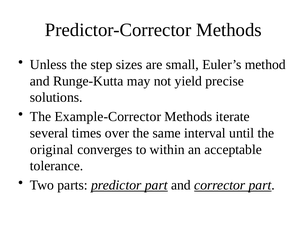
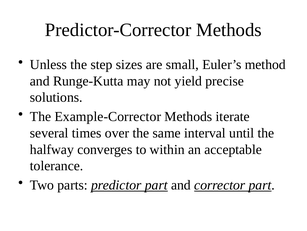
original: original -> halfway (52, 149)
